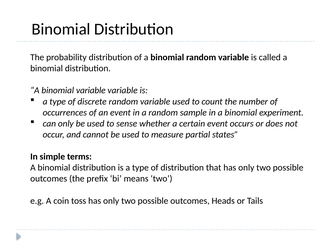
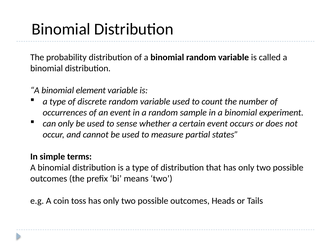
binomial variable: variable -> element (91, 91)
